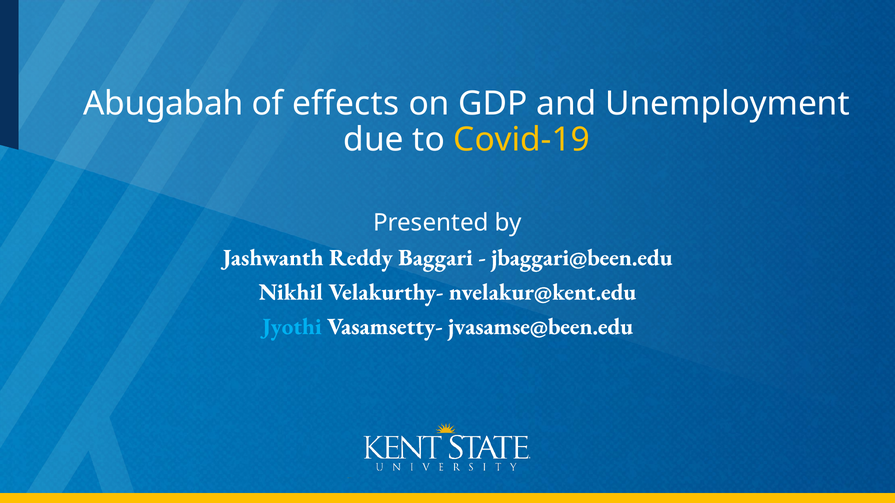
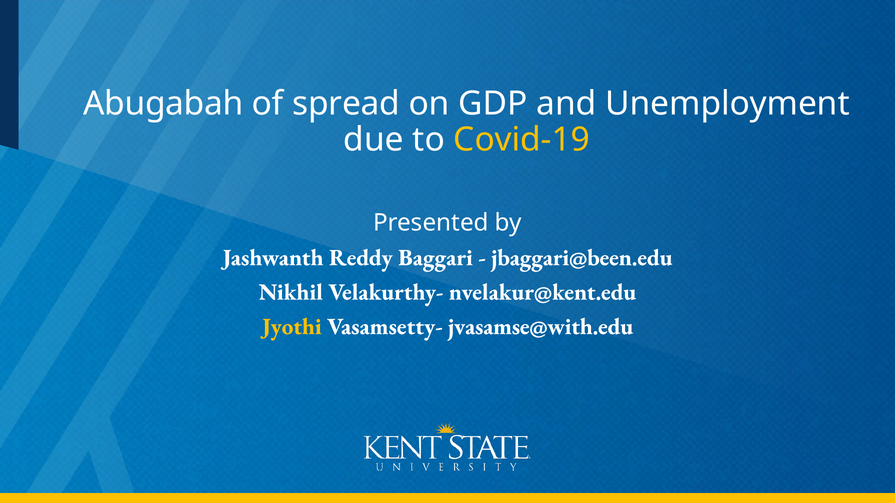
effects: effects -> spread (346, 104)
Jyothi colour: light blue -> yellow (292, 327)
jvasamse@been.edu: jvasamse@been.edu -> jvasamse@with.edu (541, 327)
